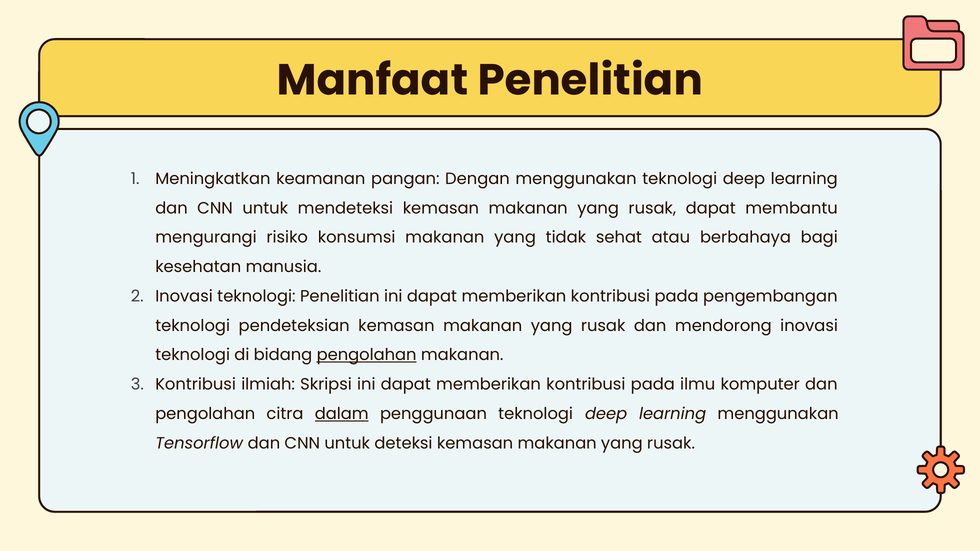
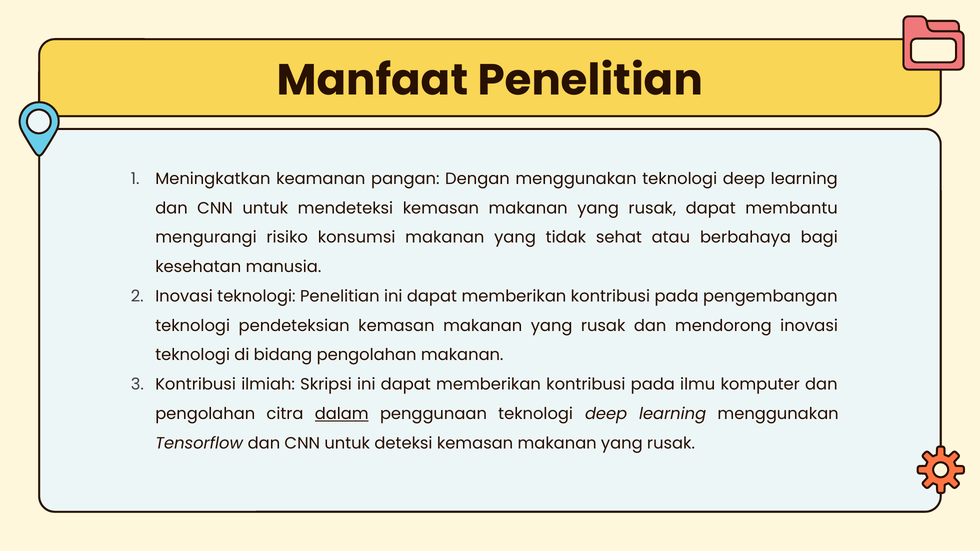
pengolahan underline: present -> none (367, 355)
